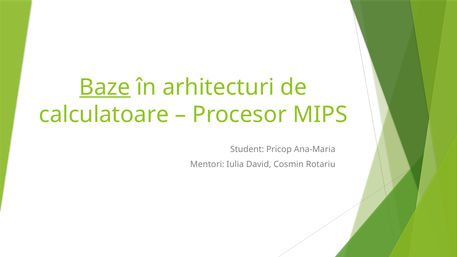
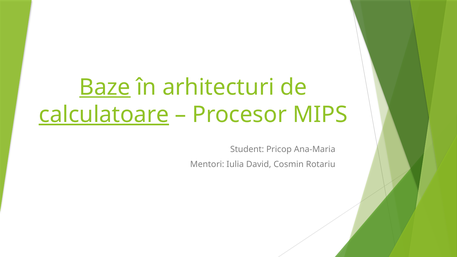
calculatoare underline: none -> present (104, 115)
